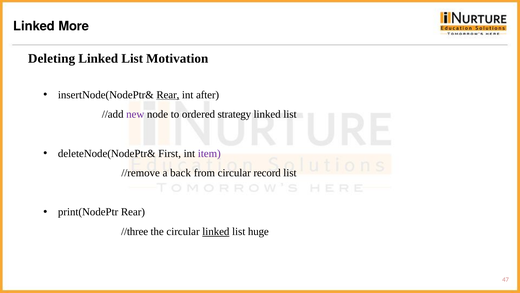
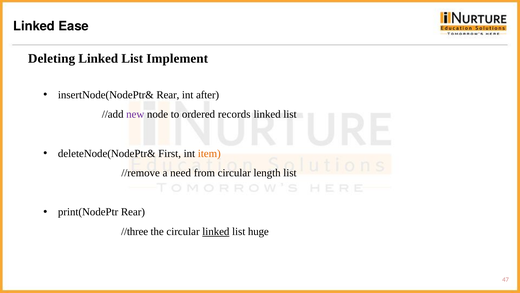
More: More -> Ease (74, 26)
Motivation: Motivation -> Implement (177, 58)
Rear underline: present -> none (168, 95)
strategy: strategy -> records (234, 114)
item colour: purple -> orange (209, 153)
back: back -> need (181, 173)
record: record -> length (267, 173)
